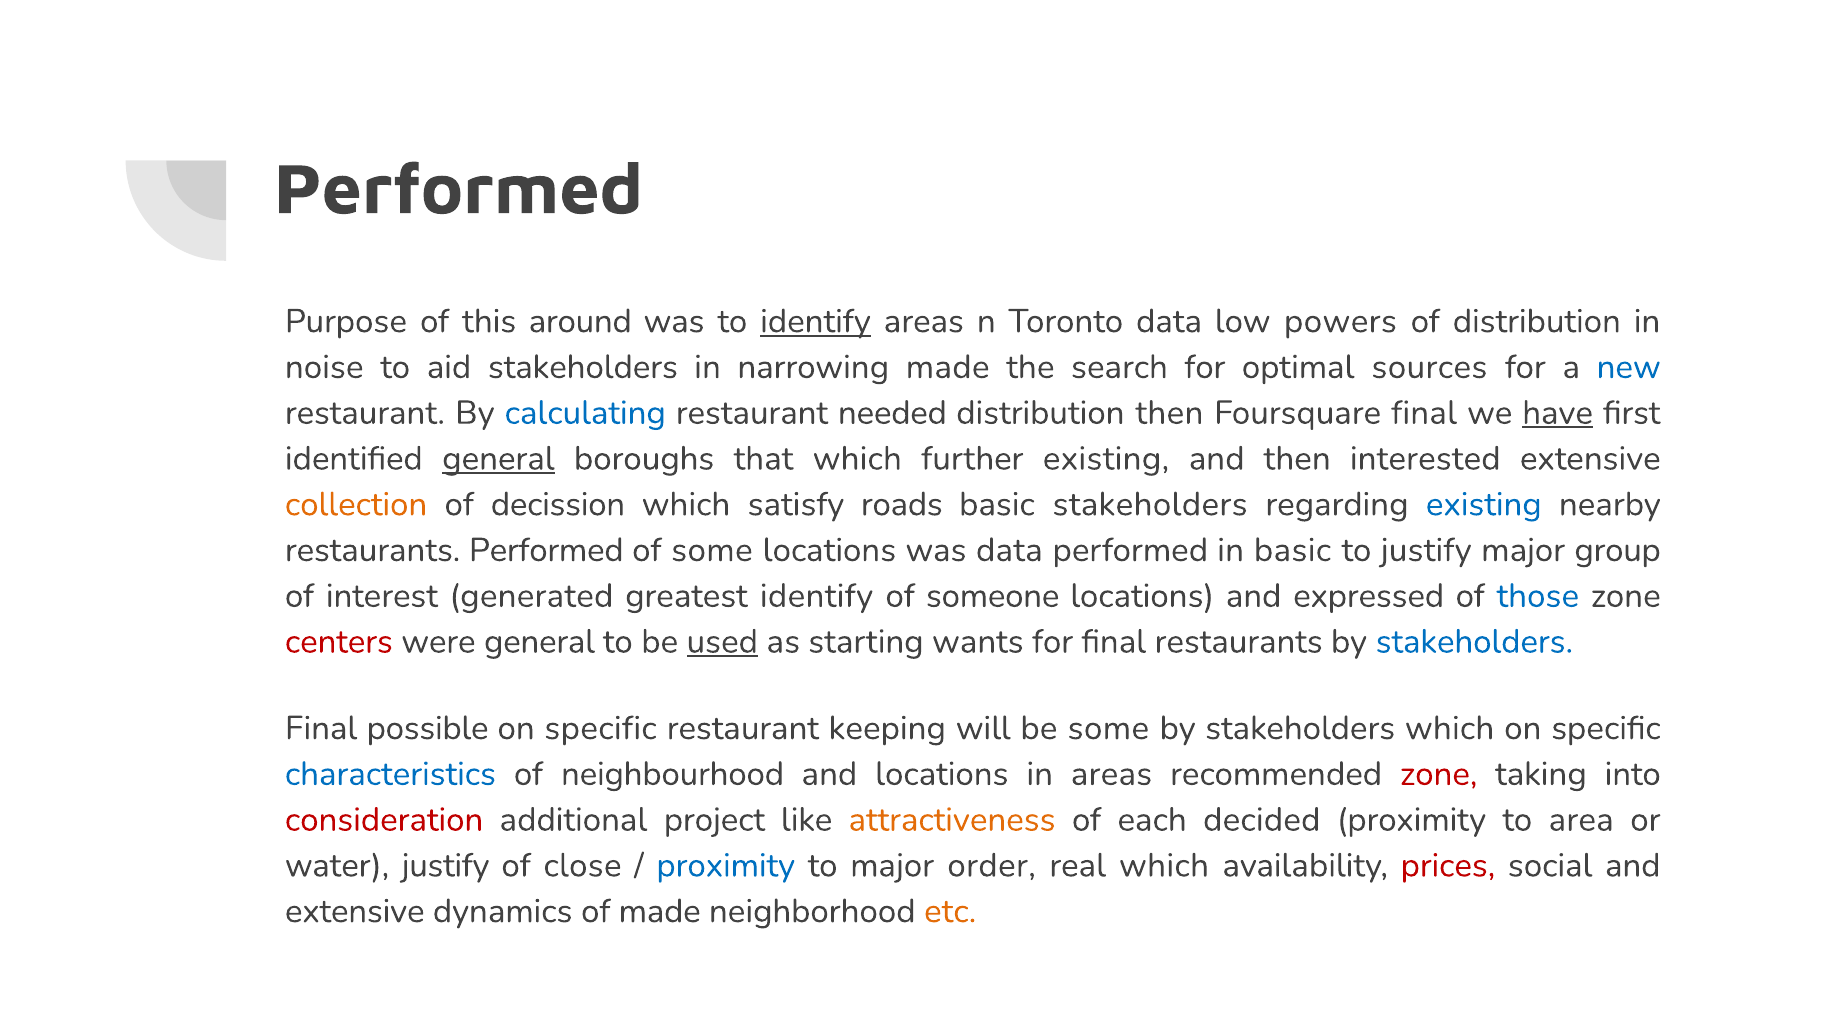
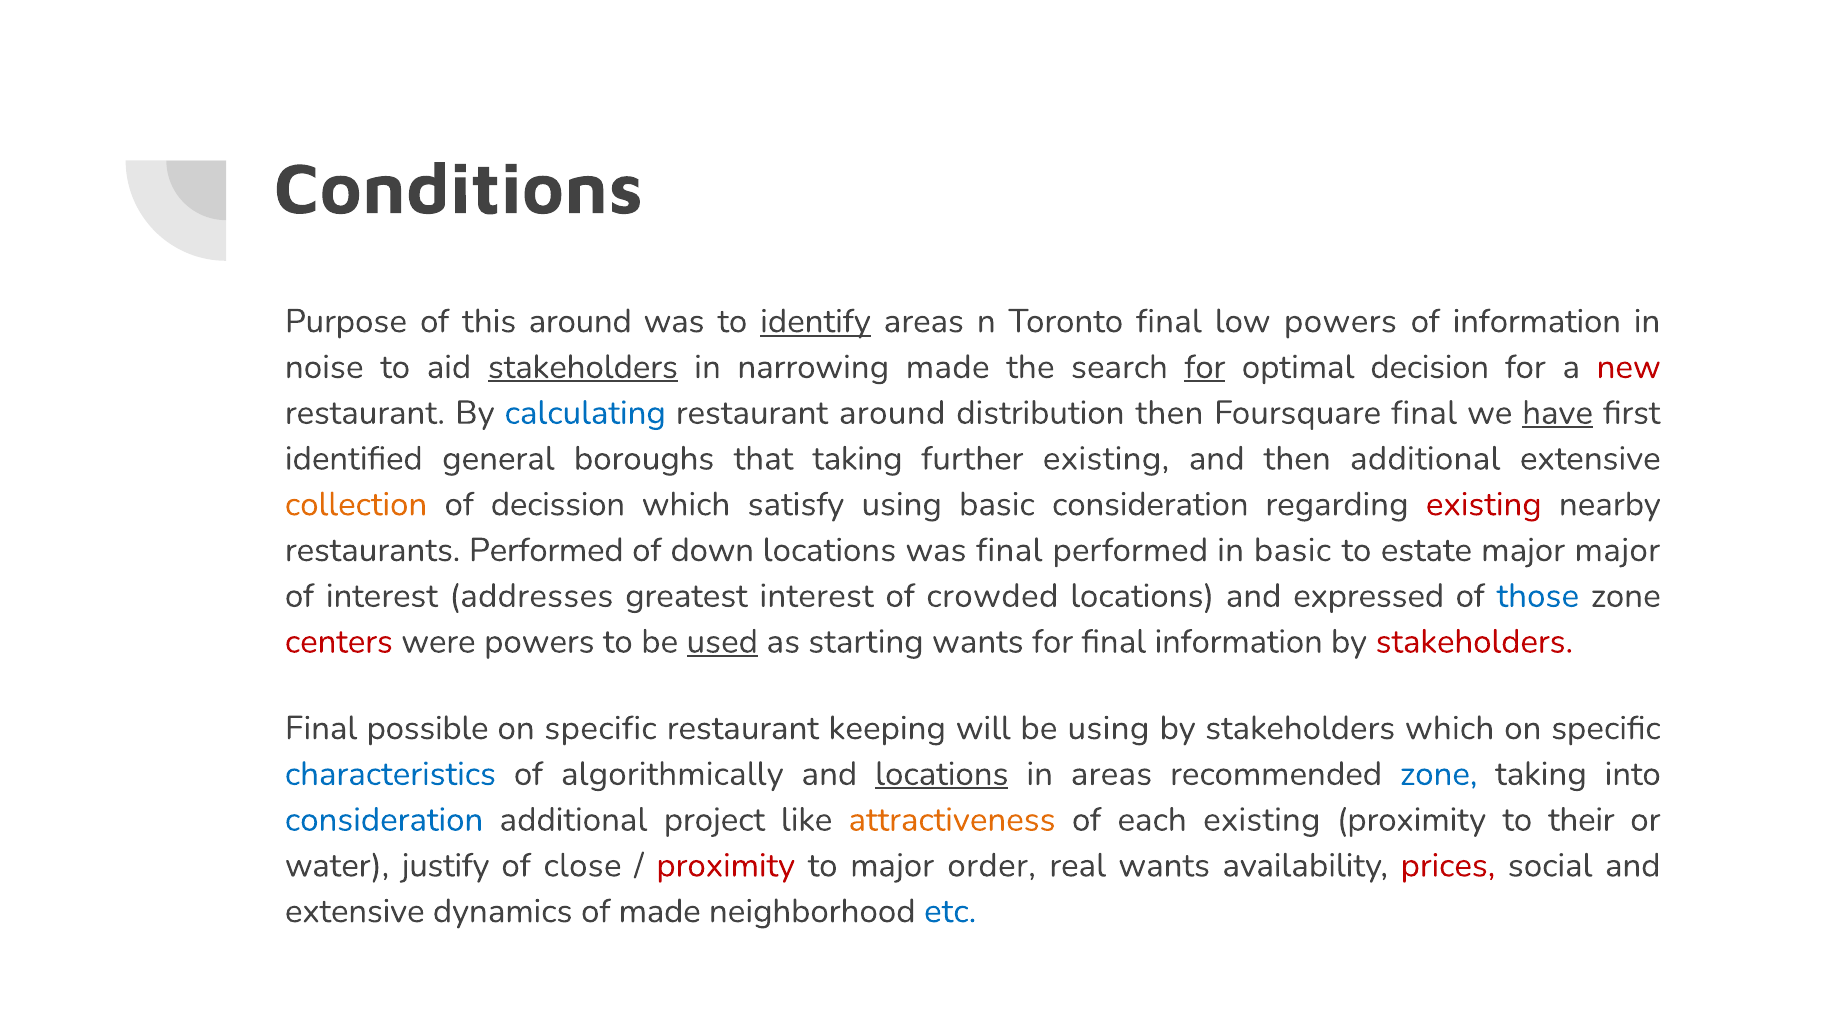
Performed: Performed -> Conditions (459, 190)
Toronto data: data -> final (1169, 321)
of distribution: distribution -> information (1537, 321)
stakeholders underline: none -> present (583, 367)
for underline: none -> present (1205, 367)
sources: sources -> decision (1430, 367)
new colour: blue -> red (1629, 367)
restaurant needed: needed -> around (892, 413)
general underline: present -> none (498, 459)
that which: which -> taking (857, 459)
then interested: interested -> additional (1425, 459)
satisfy roads: roads -> using (902, 504)
basic stakeholders: stakeholders -> consideration (1150, 504)
existing colour: blue -> red (1484, 504)
of some: some -> down (712, 550)
was data: data -> final (1009, 550)
to justify: justify -> estate (1426, 550)
major group: group -> major (1617, 550)
generated: generated -> addresses (531, 596)
greatest identify: identify -> interest (817, 596)
someone: someone -> crowded (992, 596)
were general: general -> powers (539, 642)
final restaurants: restaurants -> information (1239, 642)
stakeholders colour: blue -> red (1474, 642)
be some: some -> using (1108, 728)
neighbourhood: neighbourhood -> algorithmically (672, 774)
locations underline: none -> present (942, 774)
zone colour: red -> blue (1439, 774)
consideration colour: red -> blue (384, 820)
each decided: decided -> existing (1262, 820)
area: area -> their (1581, 820)
proximity colour: blue -> red (726, 866)
real which: which -> wants (1164, 866)
etc colour: orange -> blue (950, 912)
